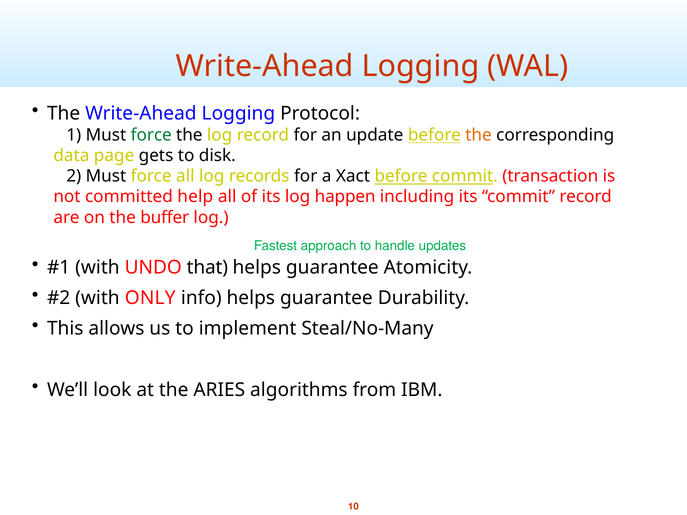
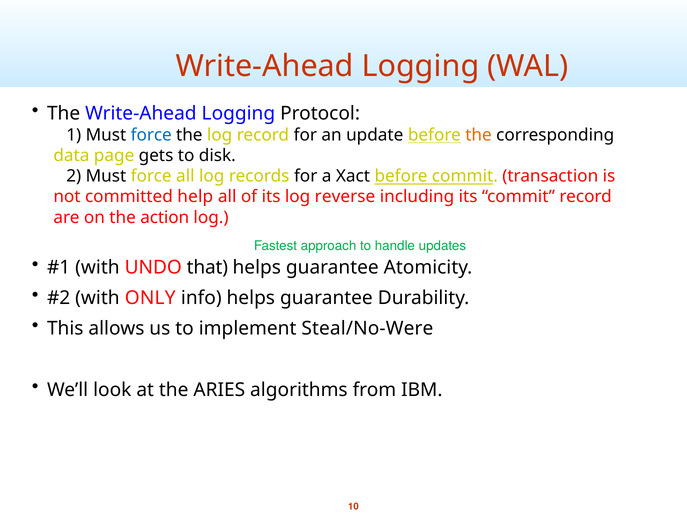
force colour: green -> blue (151, 135)
happen: happen -> reverse (345, 197)
buffer: buffer -> action (165, 218)
Steal/No-Many: Steal/No-Many -> Steal/No-Were (367, 329)
